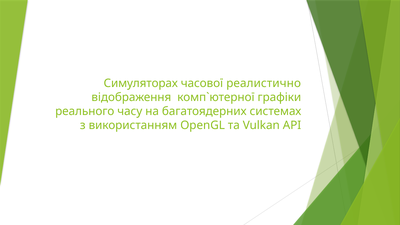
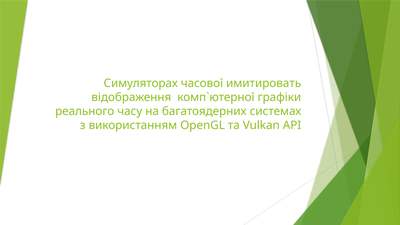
реалистично: реалистично -> имитировать (264, 83)
